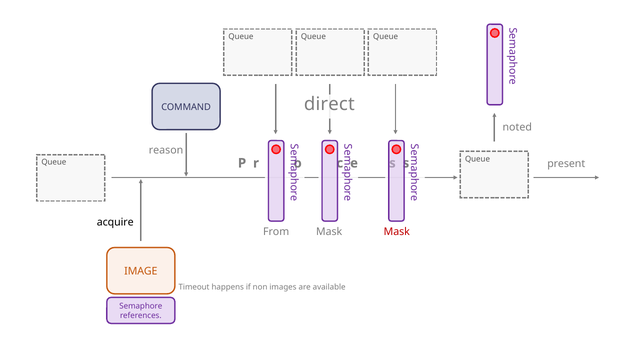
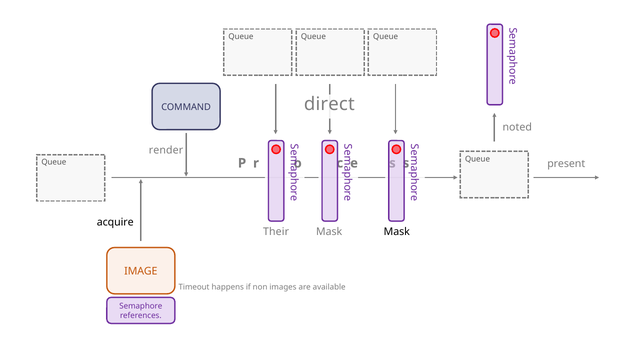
reason: reason -> render (166, 150)
From: From -> Their (276, 231)
Mask colour: red -> black (397, 231)
